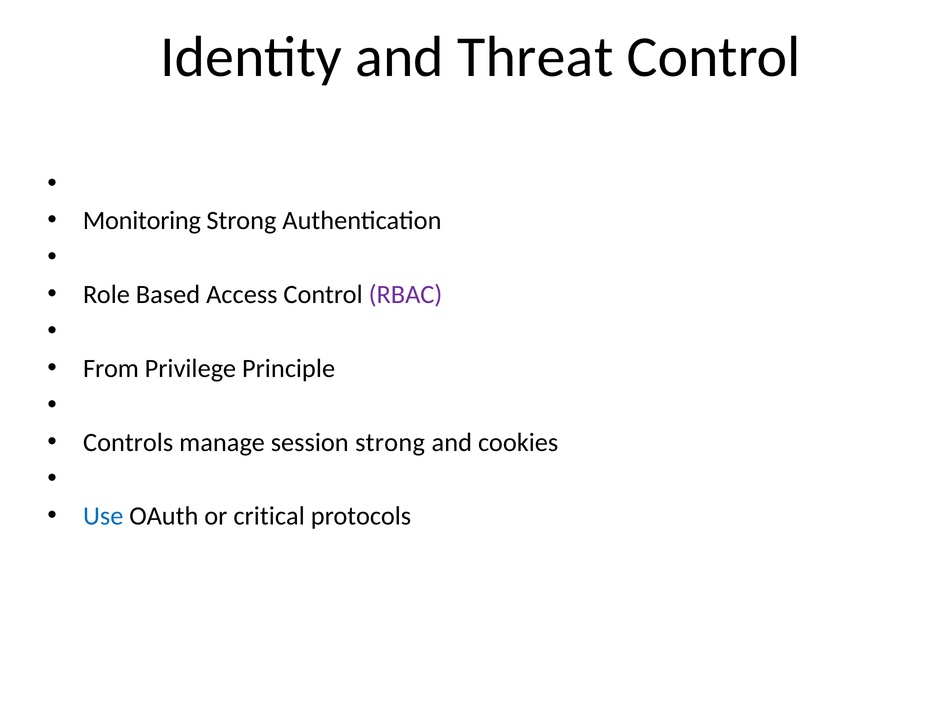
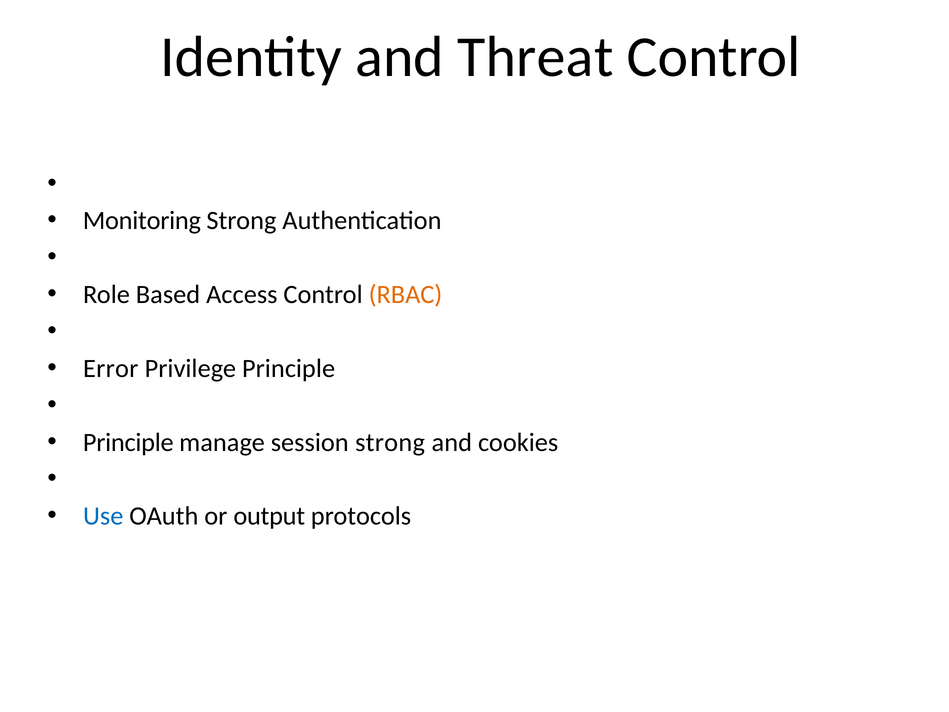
RBAC colour: purple -> orange (406, 294)
From: From -> Error (111, 368)
Controls: Controls -> Principle (128, 442)
critical: critical -> output (269, 516)
